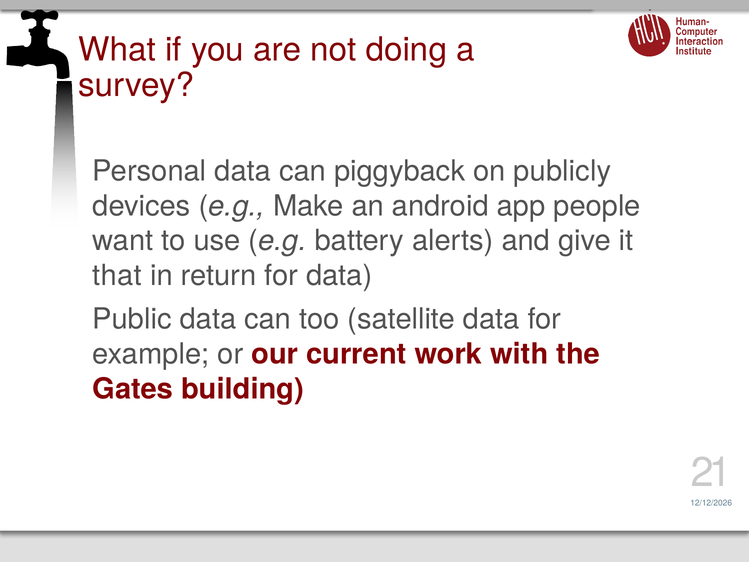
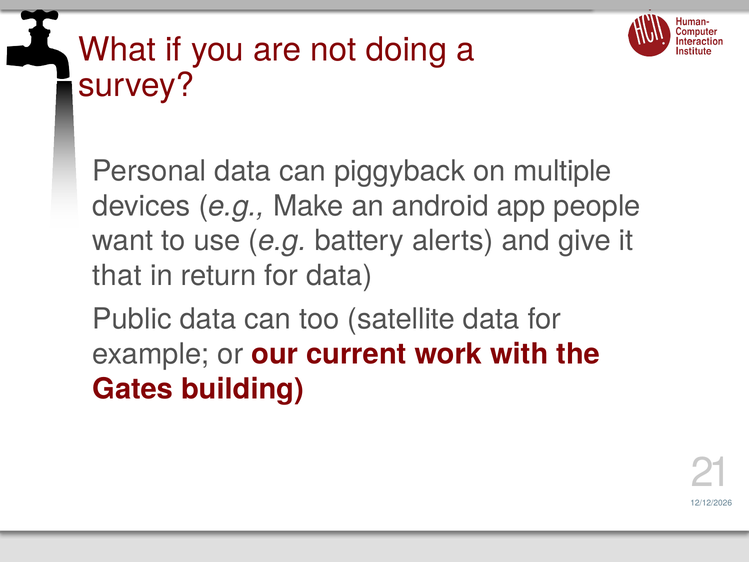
publicly: publicly -> multiple (562, 171)
